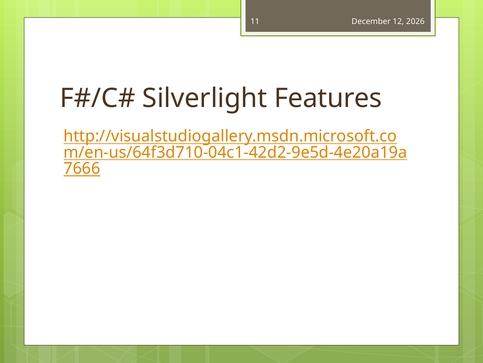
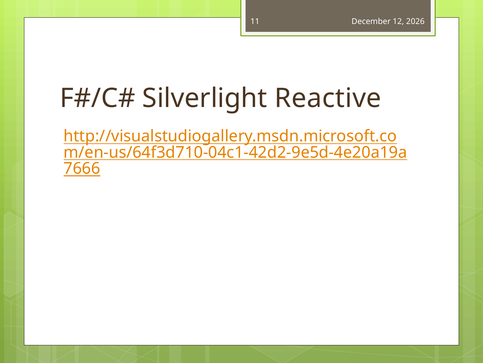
Features: Features -> Reactive (328, 98)
